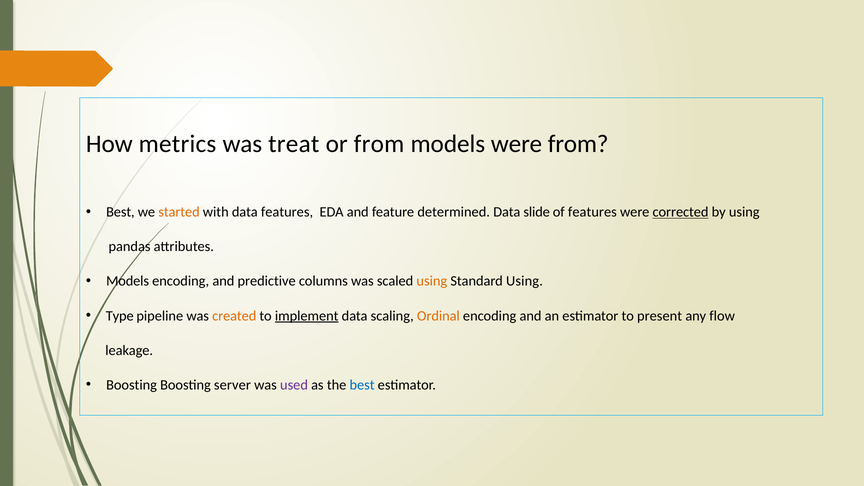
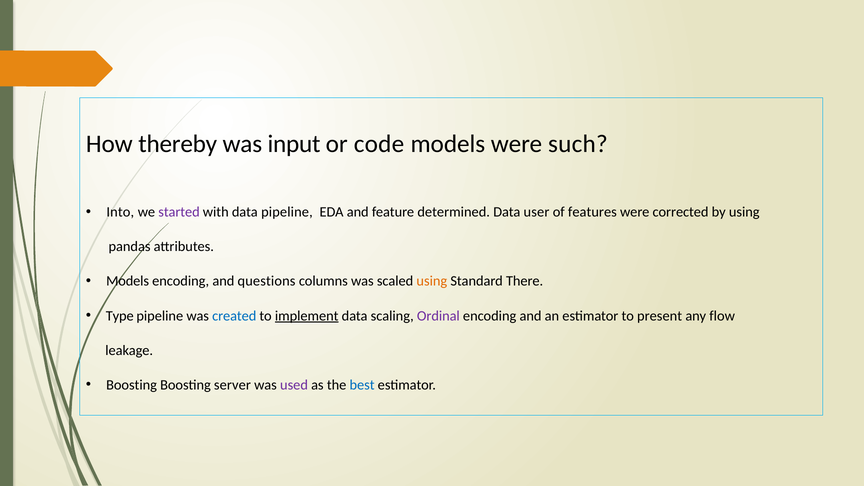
metrics: metrics -> thereby (178, 144)
treat: treat -> input (294, 144)
or from: from -> code (379, 144)
were from: from -> such (578, 144)
Best: Best -> Into (120, 212)
started colour: orange -> purple (179, 212)
data features: features -> pipeline (287, 212)
slide: slide -> user (537, 212)
corrected underline: present -> none (681, 212)
predictive: predictive -> questions (267, 281)
Standard Using: Using -> There (525, 281)
created colour: orange -> blue (234, 316)
Ordinal colour: orange -> purple (438, 316)
